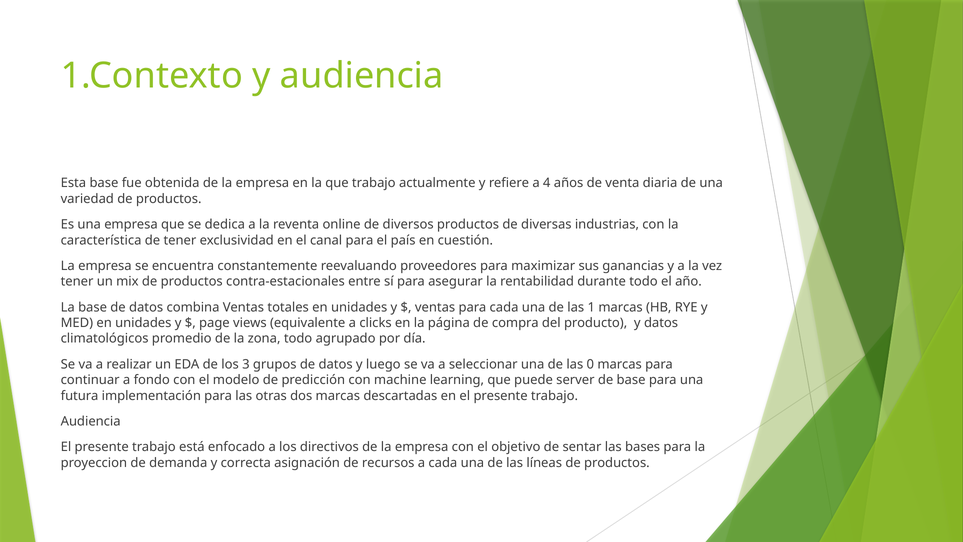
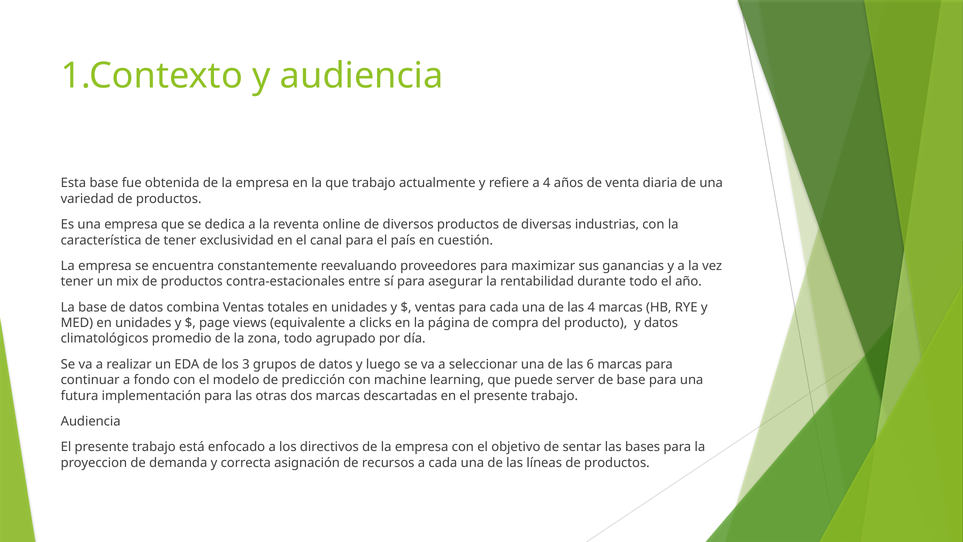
las 1: 1 -> 4 (591, 307)
0: 0 -> 6 (590, 364)
